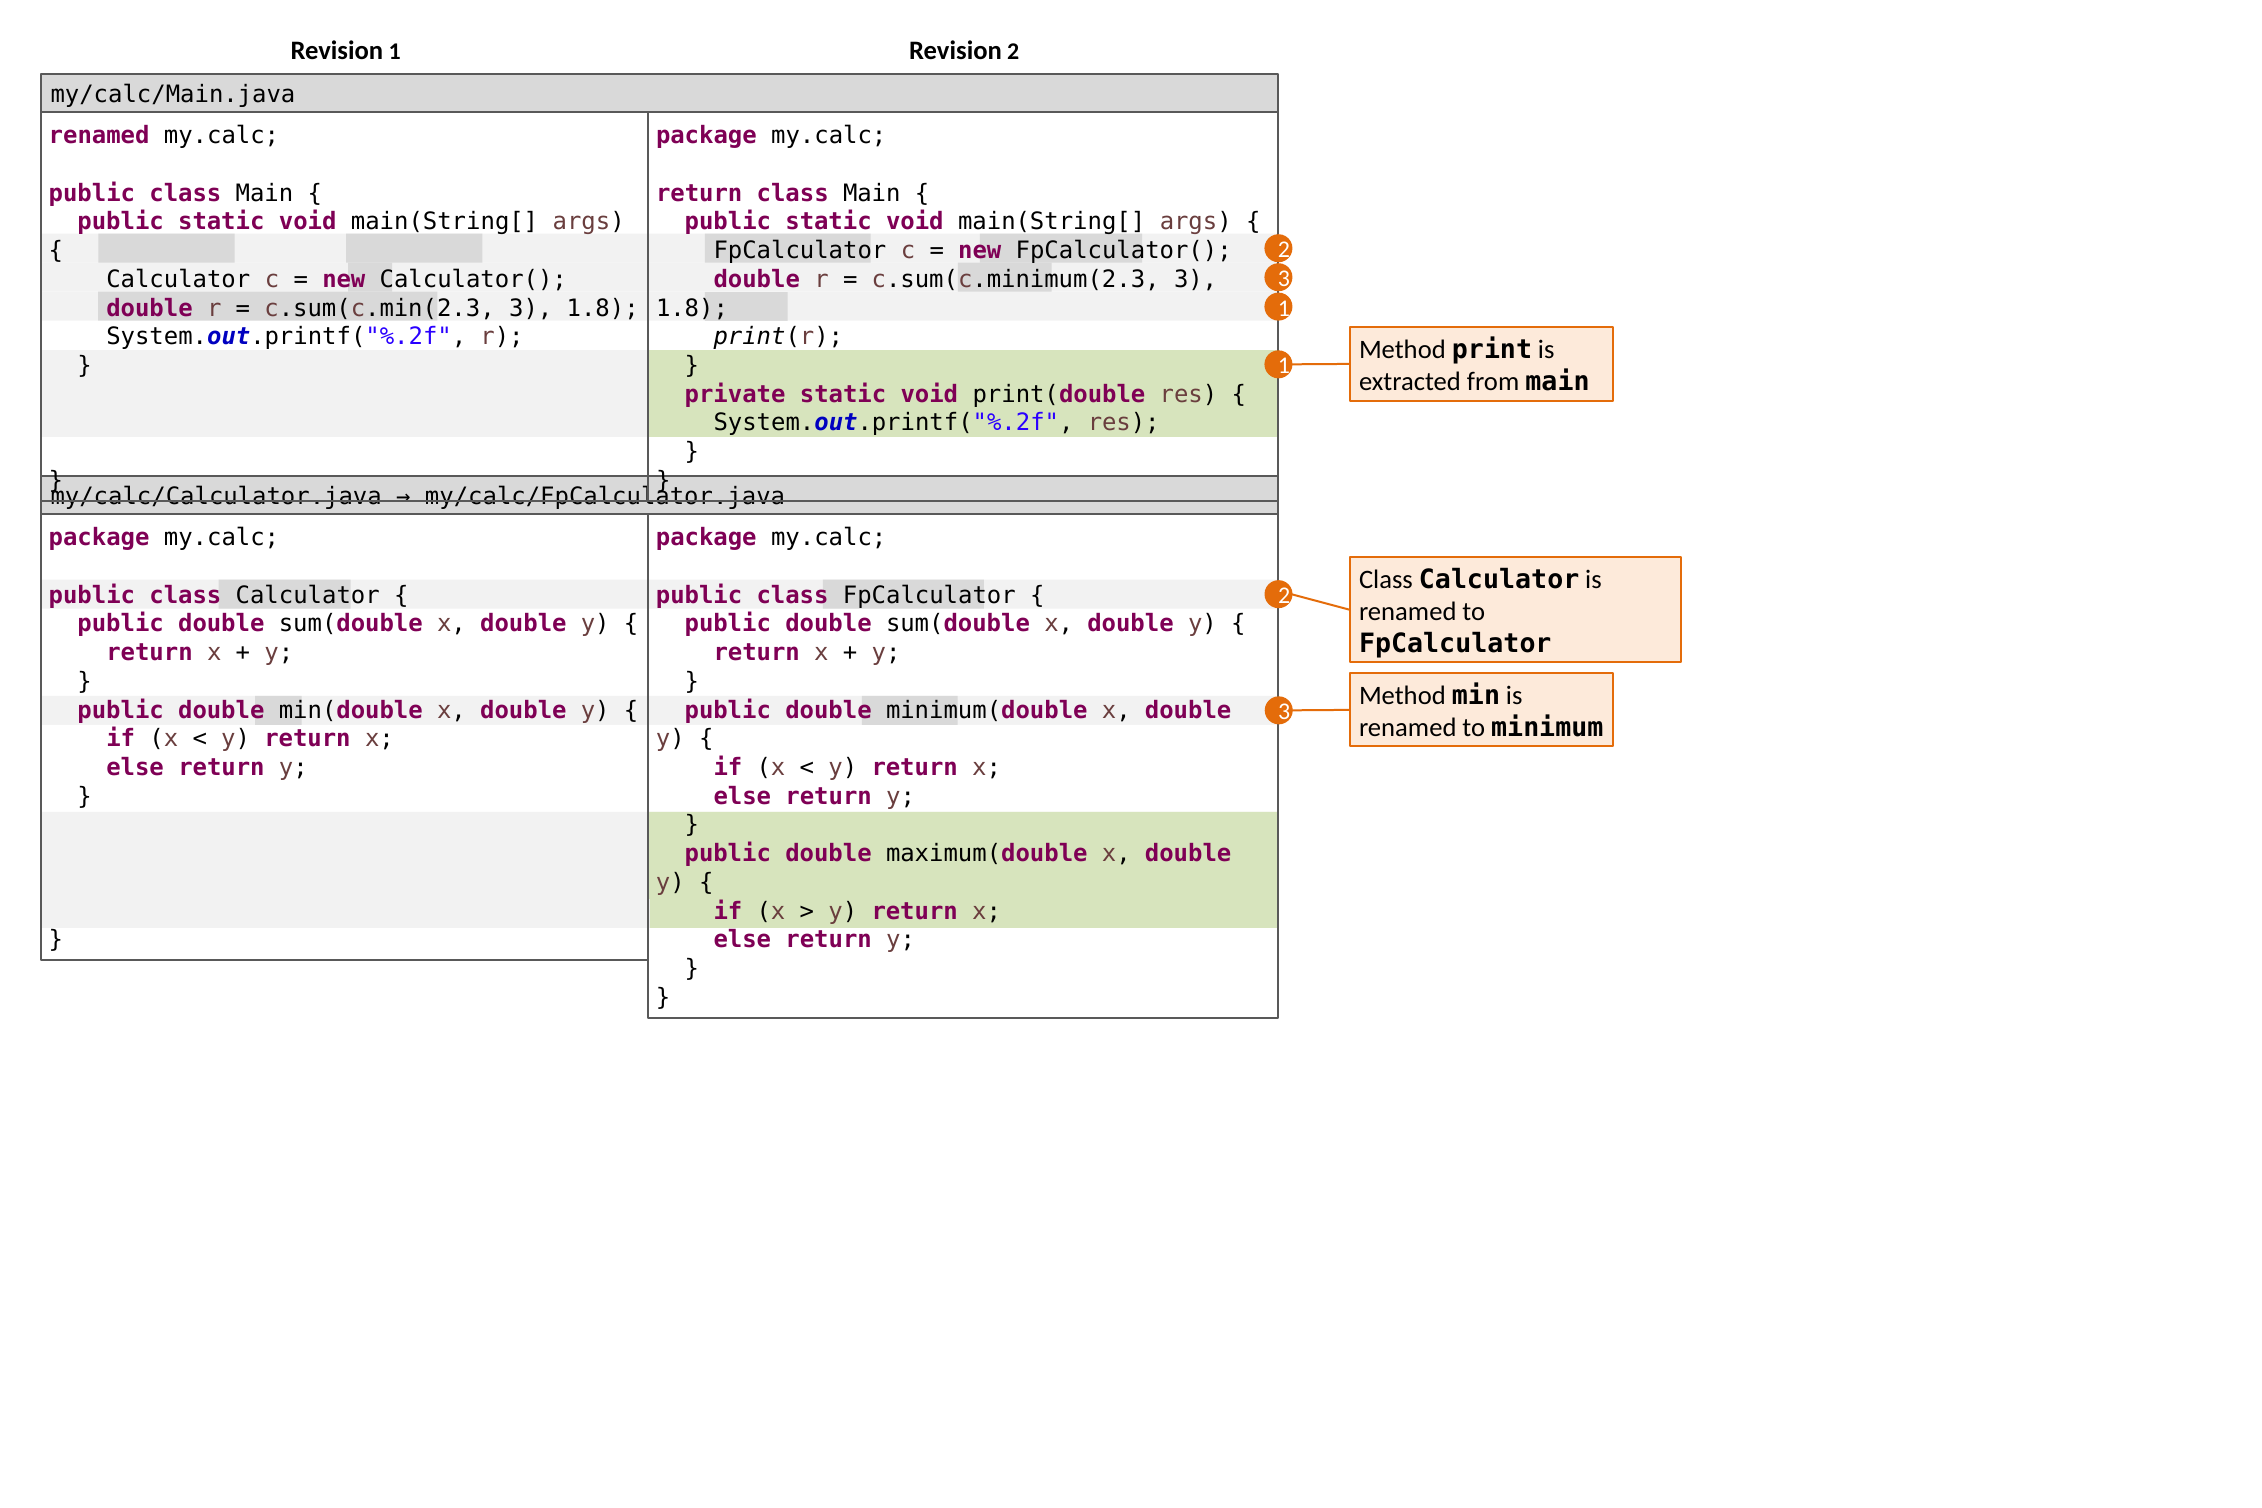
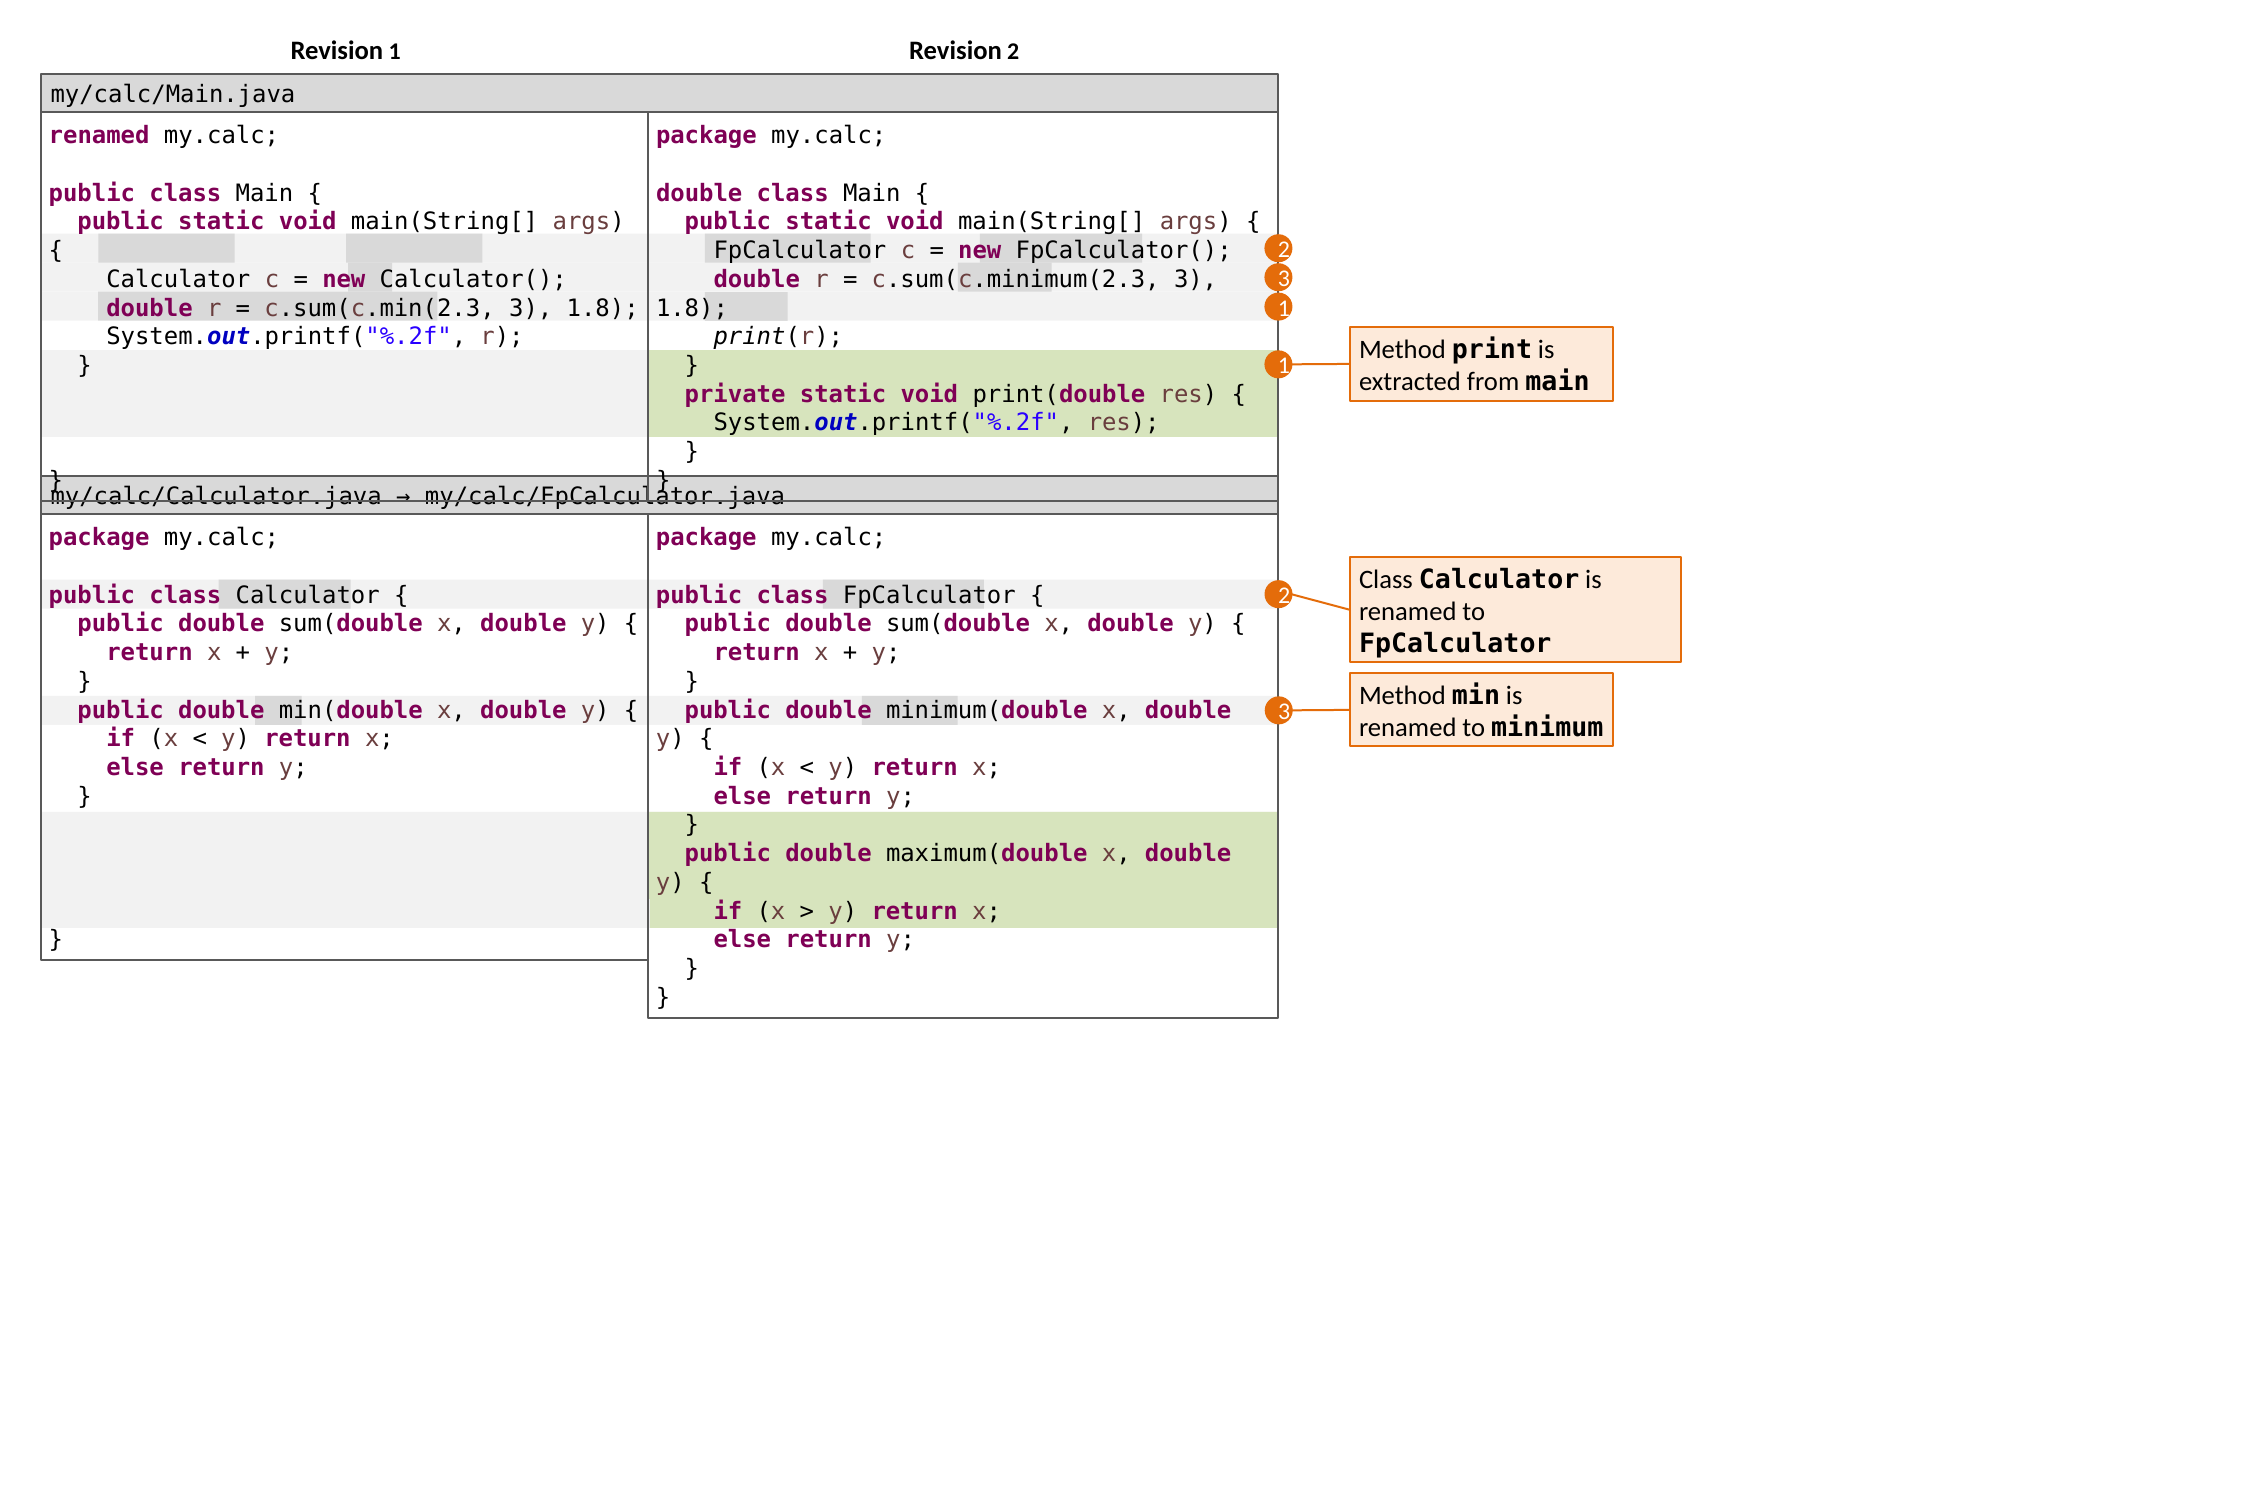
return: return -> double (699, 193)
